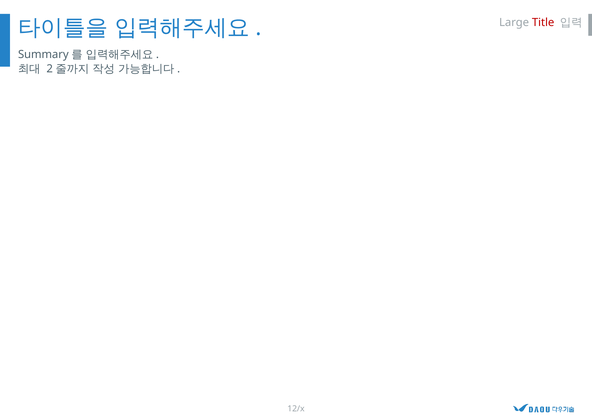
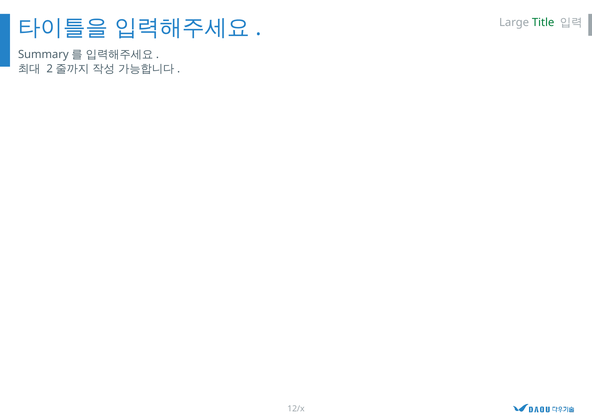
Title colour: red -> green (543, 22)
